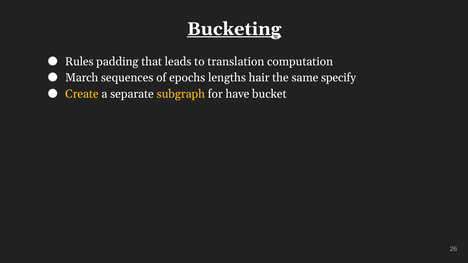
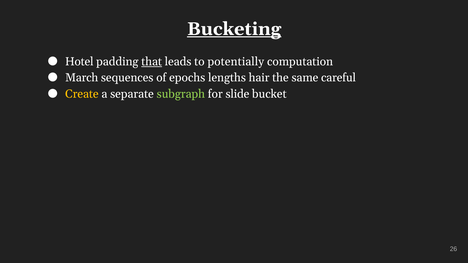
Rules: Rules -> Hotel (79, 62)
that underline: none -> present (152, 62)
translation: translation -> potentially (236, 62)
specify: specify -> careful (339, 78)
subgraph colour: yellow -> light green (181, 94)
have: have -> slide (237, 94)
